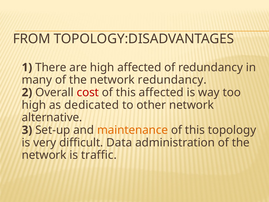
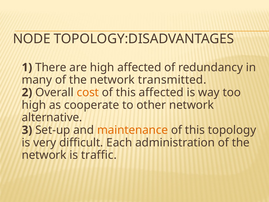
FROM: FROM -> NODE (32, 39)
network redundancy: redundancy -> transmitted (172, 80)
cost colour: red -> orange (88, 92)
dedicated: dedicated -> cooperate (92, 105)
Data: Data -> Each (119, 142)
